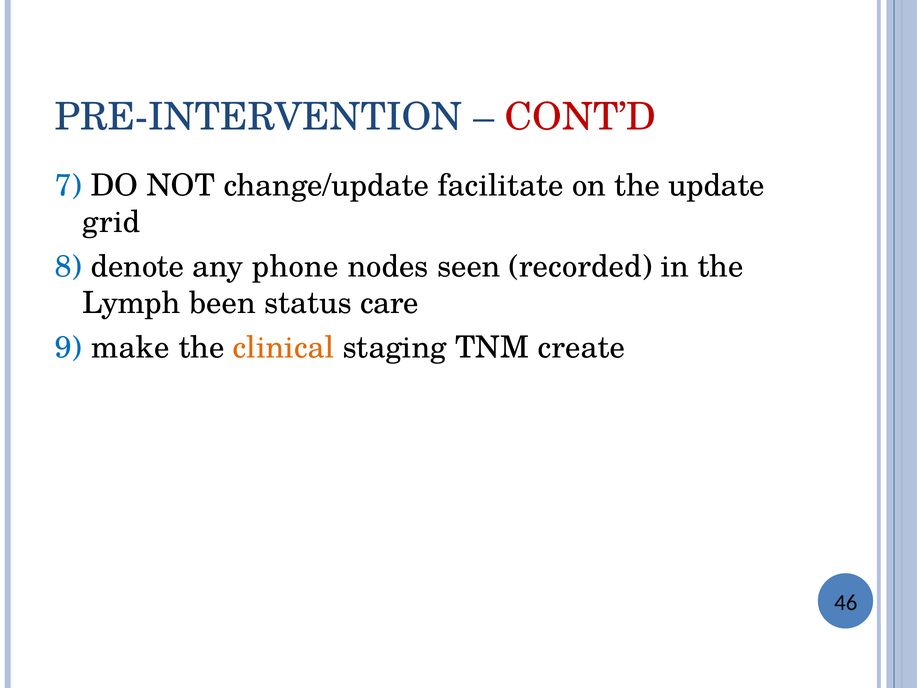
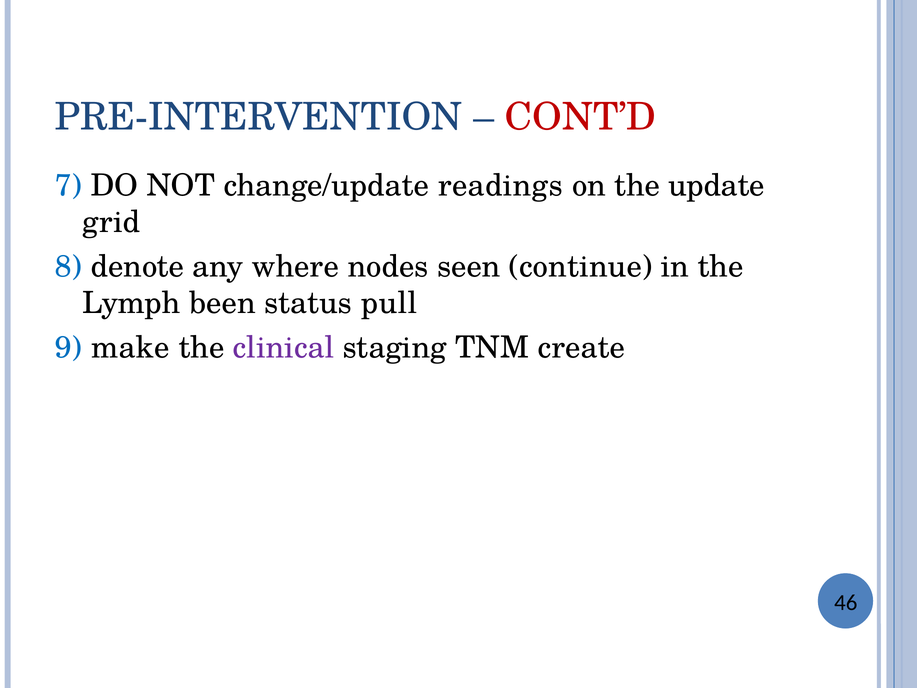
facilitate: facilitate -> readings (501, 186)
phone: phone -> where (295, 267)
recorded: recorded -> continue (581, 267)
care: care -> pull (389, 303)
clinical colour: orange -> purple (284, 348)
